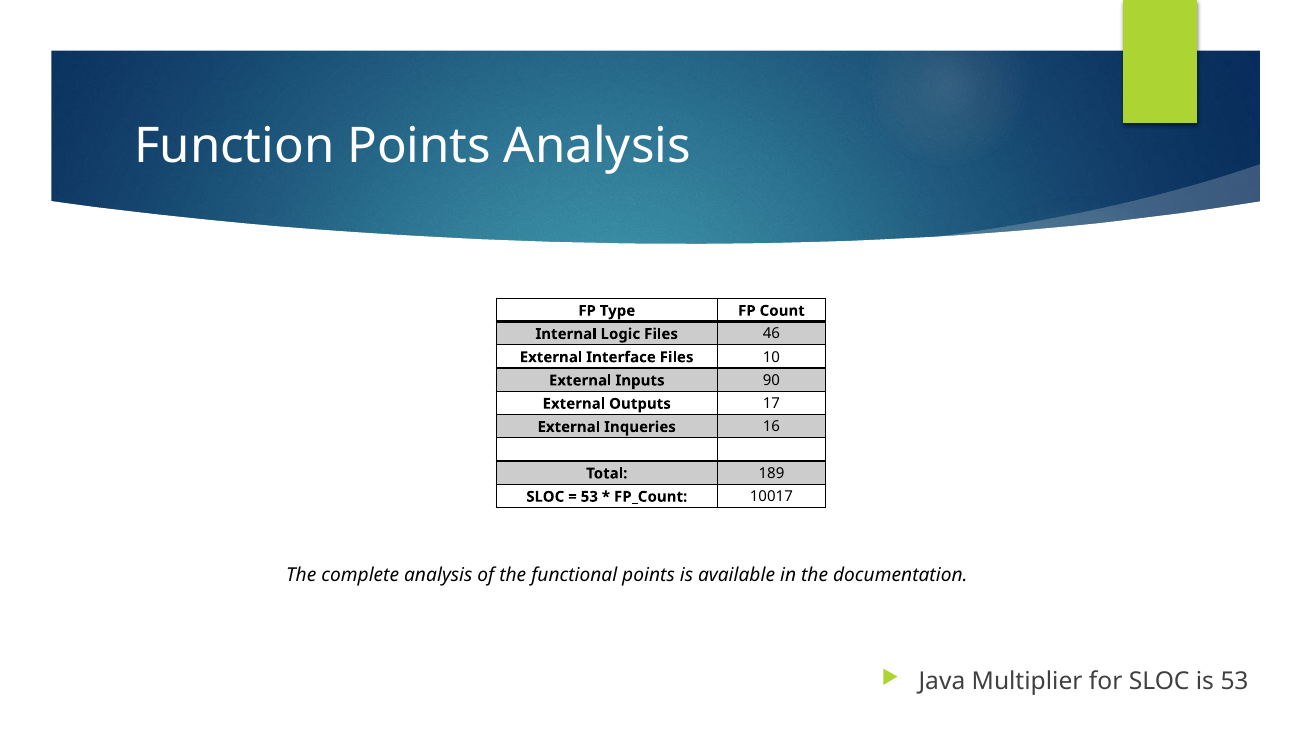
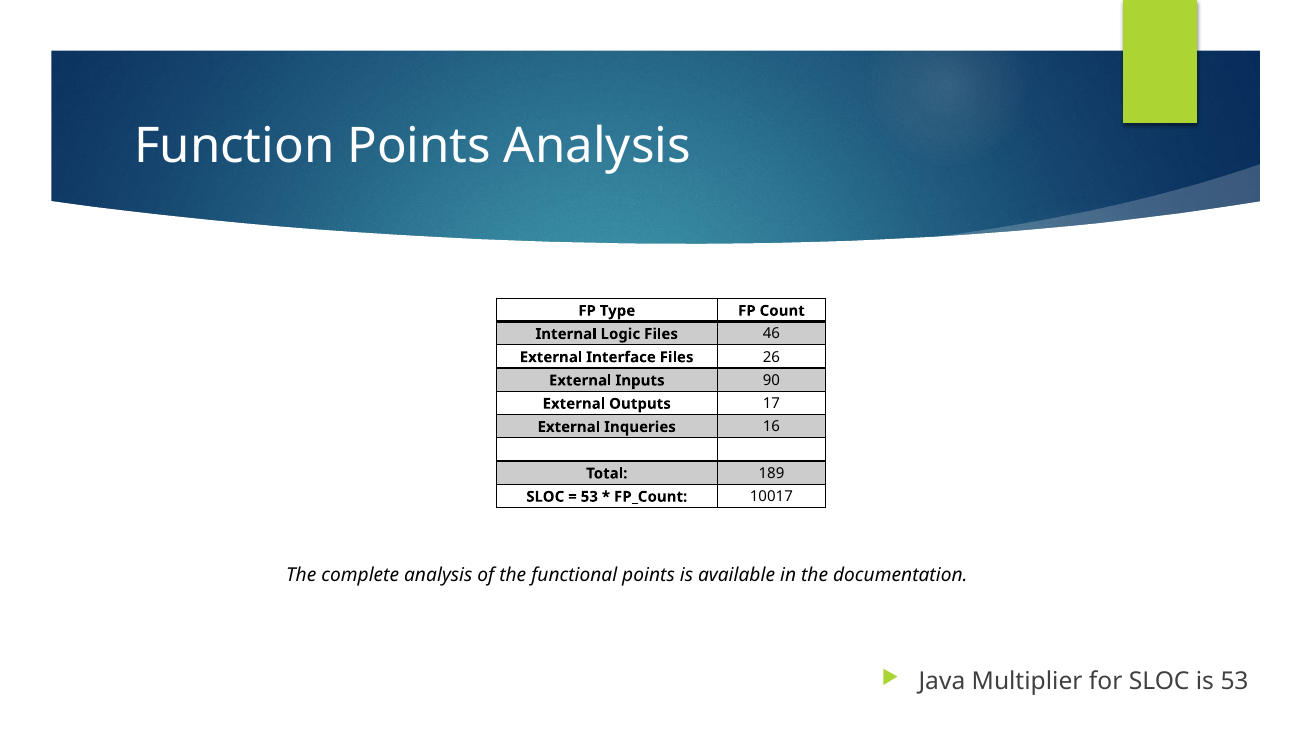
10: 10 -> 26 (771, 357)
